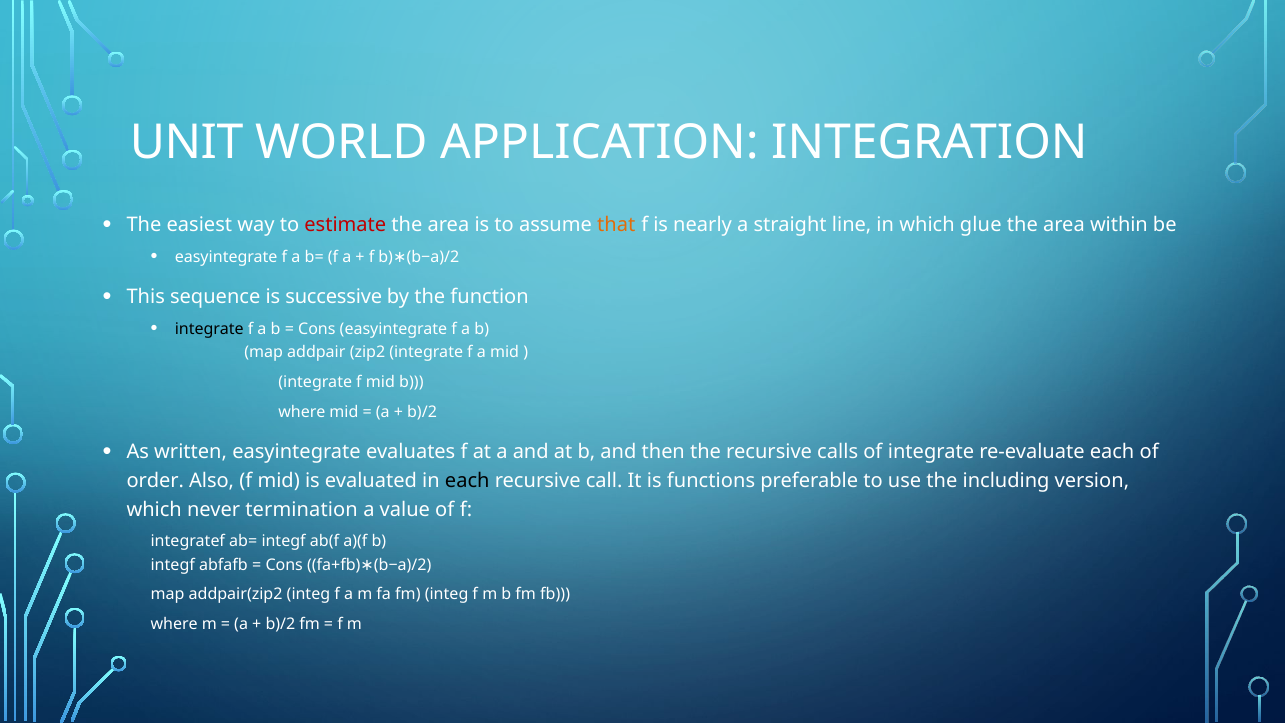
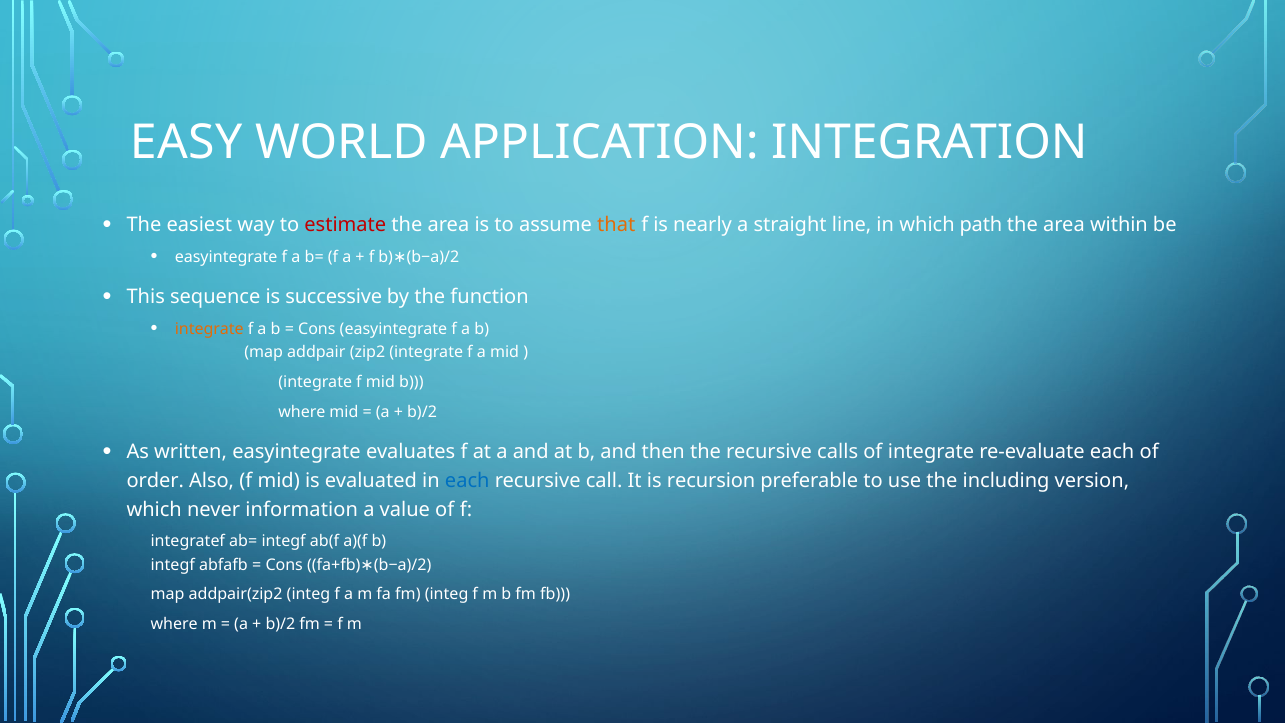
UNIT: UNIT -> EASY (186, 143)
glue: glue -> path (981, 225)
integrate colour: black -> orange (209, 329)
each colour: black -> blue (467, 481)
functions: functions -> recursion (711, 481)
termination: termination -> information (302, 510)
